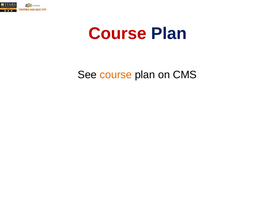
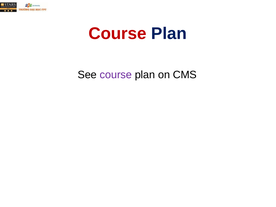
course colour: orange -> purple (116, 75)
